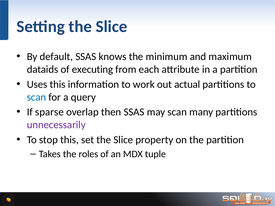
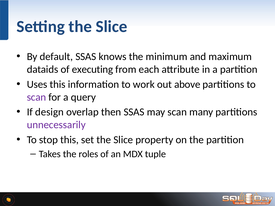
actual: actual -> above (187, 84)
scan colour: blue -> purple (36, 97)
sparse: sparse -> design (49, 112)
